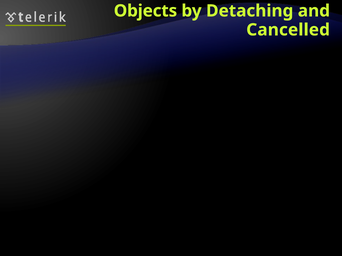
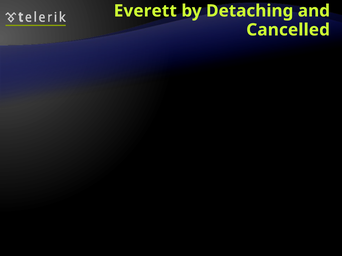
Objects: Objects -> Everett (145, 11)
